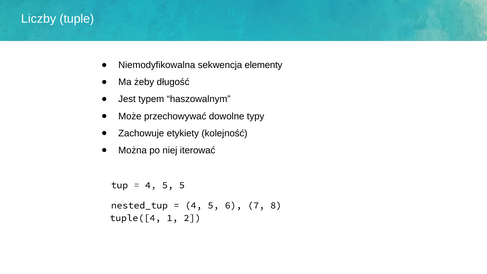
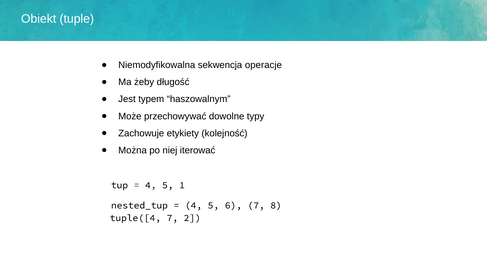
Liczby: Liczby -> Obiekt (39, 19)
elementy: elementy -> operacje (263, 65)
5 5: 5 -> 1 (182, 185)
tuple([4 1: 1 -> 7 (172, 218)
